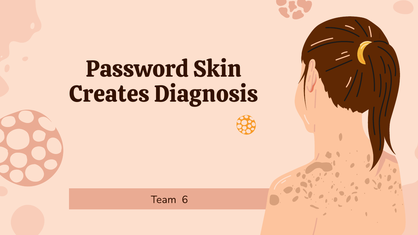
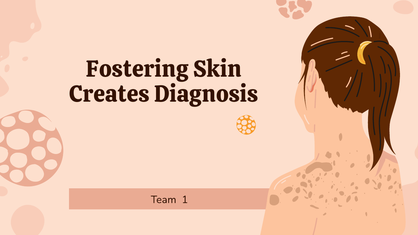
Password: Password -> Fostering (137, 69)
6: 6 -> 1 (185, 200)
